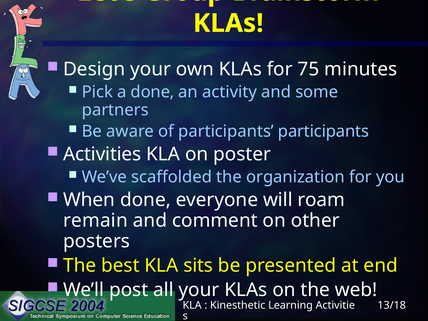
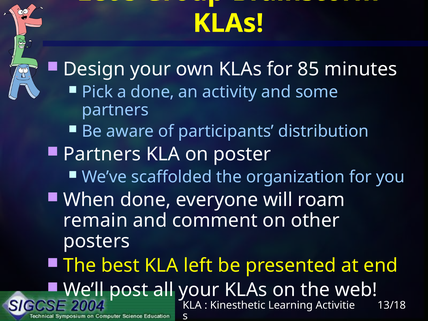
75: 75 -> 85 (308, 69)
participants participants: participants -> distribution (323, 131)
Activities: Activities -> Partners (102, 154)
sits: sits -> left (198, 266)
